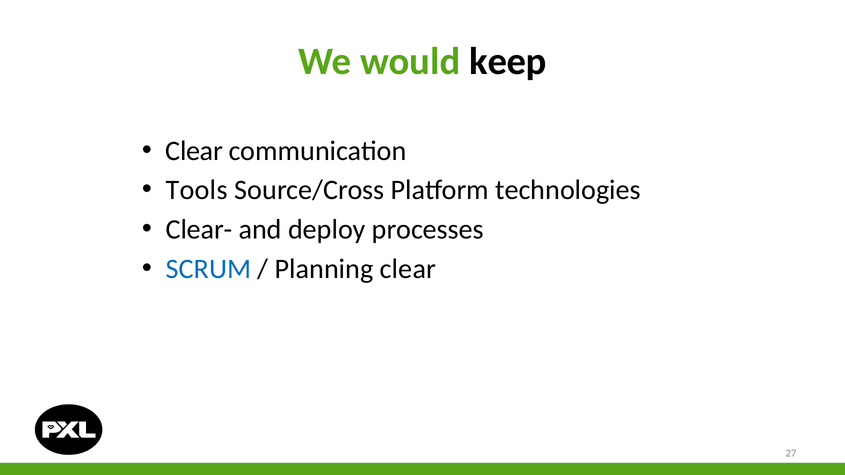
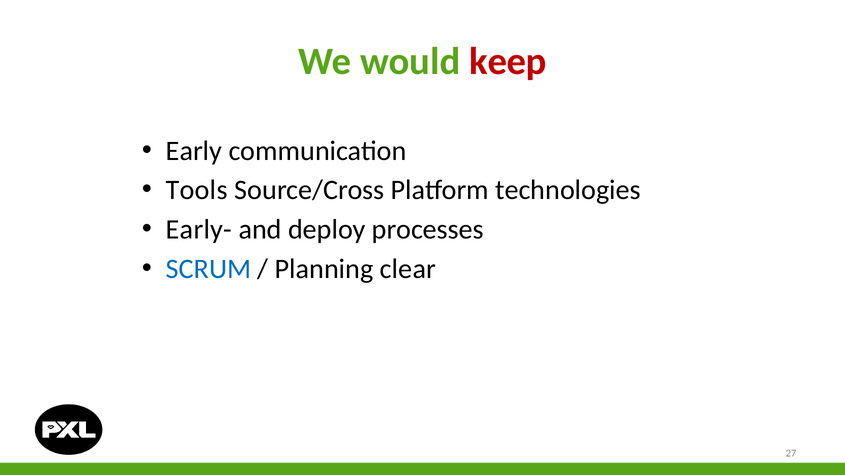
keep colour: black -> red (508, 61)
Clear: Clear -> Early (194, 151)
Clear-: Clear- -> Early- (199, 230)
